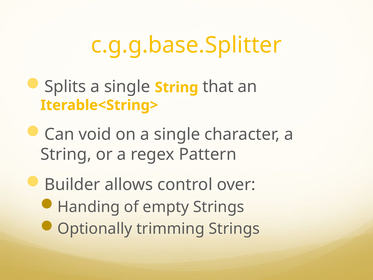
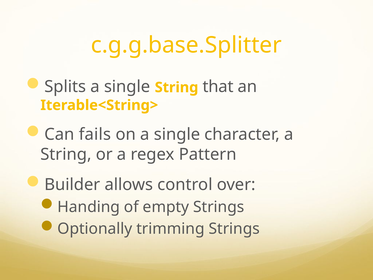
void: void -> fails (95, 134)
